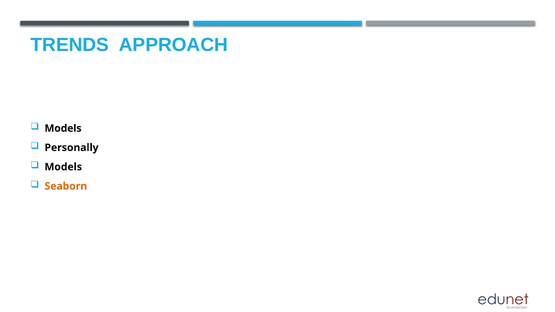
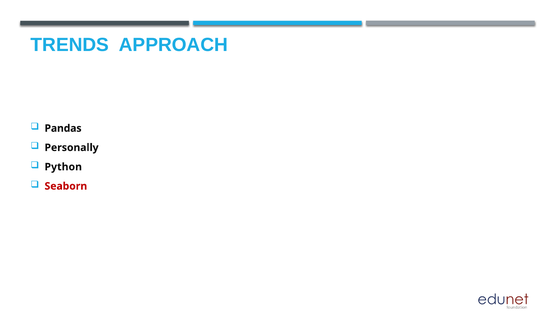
Models: Models -> Pandas (63, 128)
Models: Models -> Python (63, 167)
Seaborn colour: orange -> red (66, 186)
